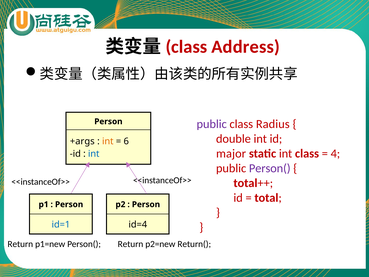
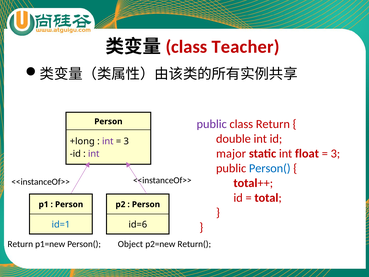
Address: Address -> Teacher (246, 47)
class Radius: Radius -> Return (273, 124)
+args: +args -> +long (82, 141)
int colour: orange -> purple (108, 141)
6: 6 -> 3 (126, 141)
int class: class -> float (307, 153)
4: 4 -> 3 (335, 153)
int colour: blue -> purple (94, 154)
Person( colour: purple -> blue (270, 168)
id=4: id=4 -> id=6 (138, 224)
Person( Return: Return -> Object (130, 244)
